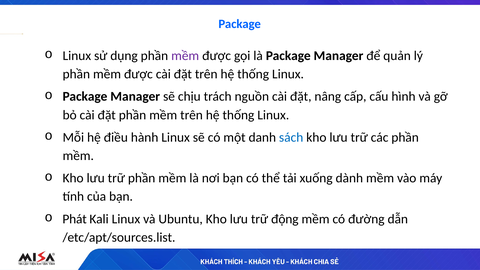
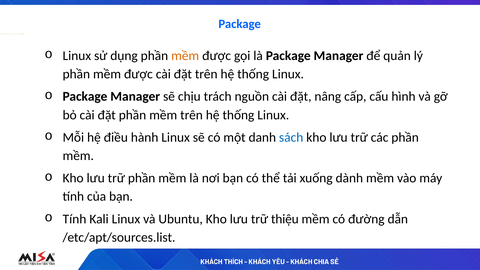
mềm colour: purple -> orange (185, 56)
Phát: Phát -> Tính (75, 219)
động: động -> thiệu (285, 219)
